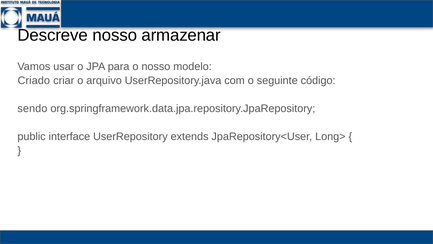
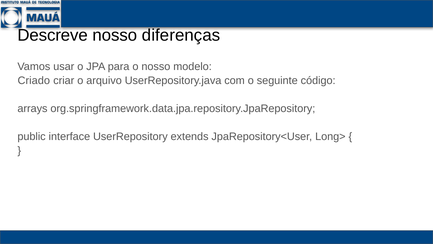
armazenar: armazenar -> diferenças (181, 35)
sendo: sendo -> arrays (32, 108)
